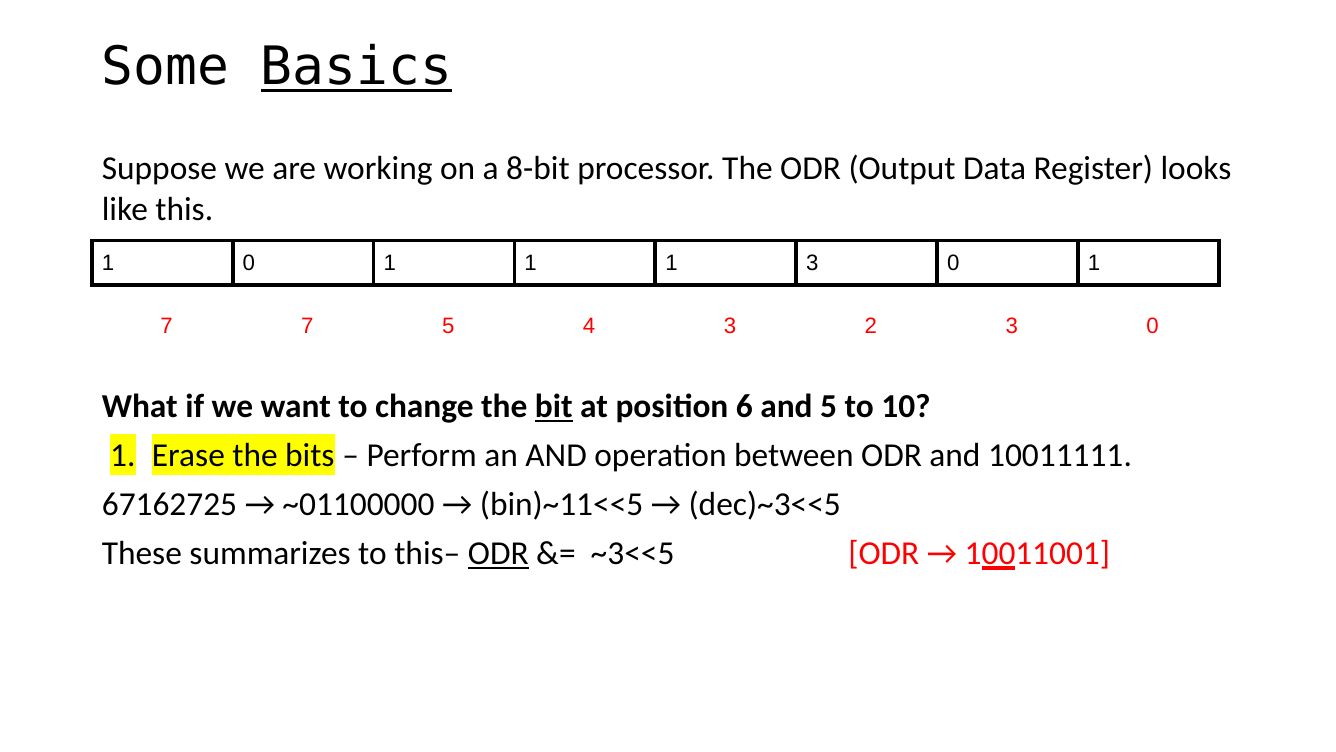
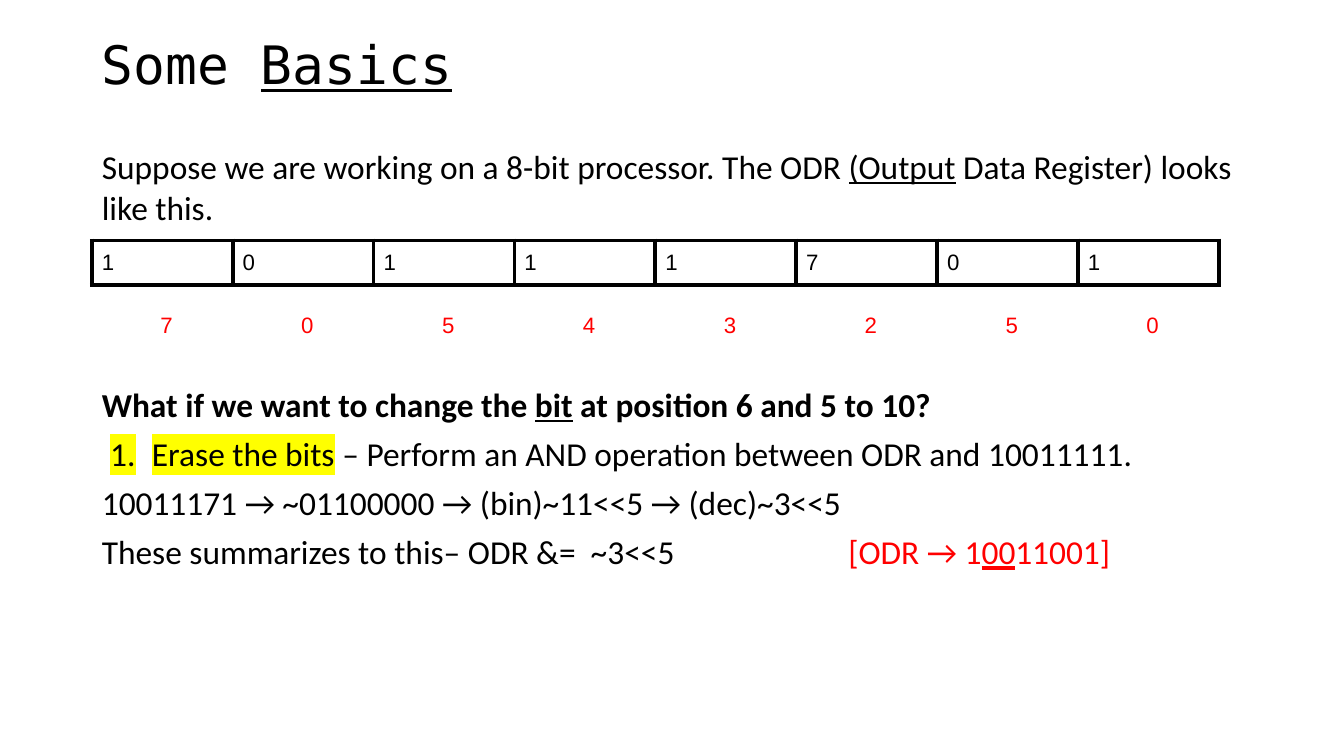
Output underline: none -> present (902, 169)
1 1 3: 3 -> 7 (812, 263)
7: 7 -> 0 (307, 326)
2 3: 3 -> 5 (1012, 326)
67162725: 67162725 -> 10011171 (169, 504)
ODR underline: present -> none (498, 553)
